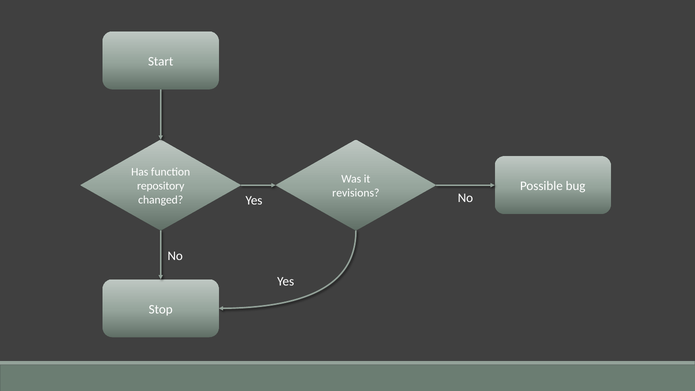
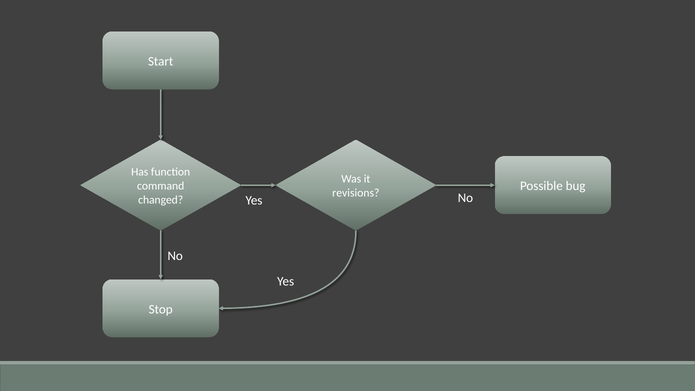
repository: repository -> command (161, 186)
